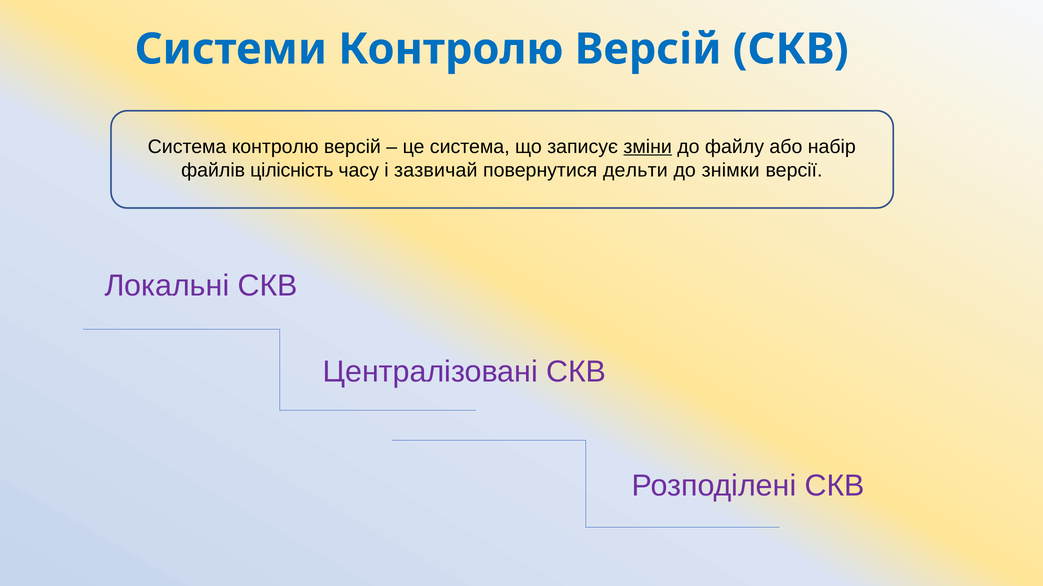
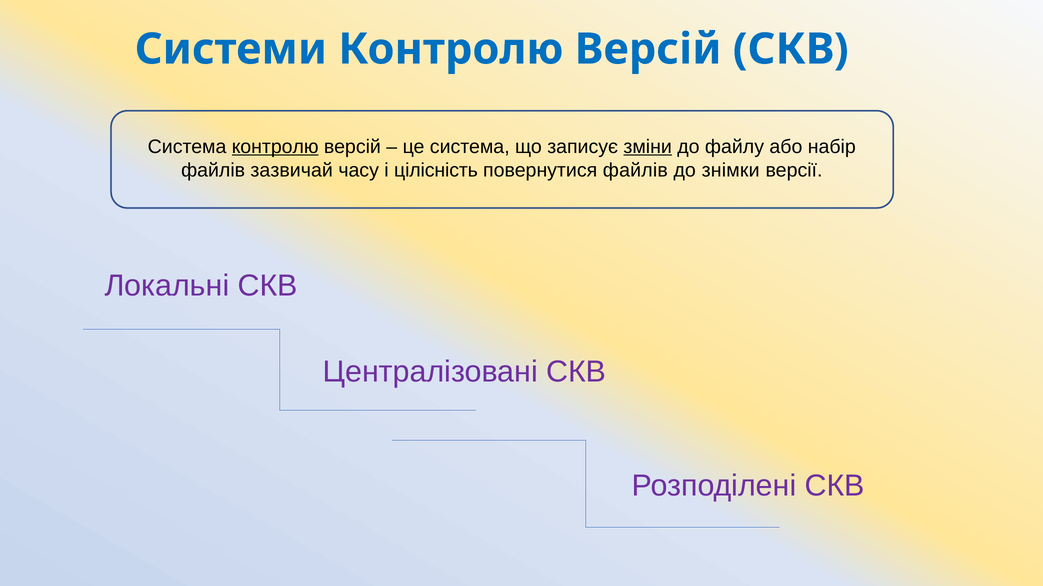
контролю underline: none -> present (275, 147)
цілісність: цілісність -> зазвичай (292, 170)
зазвичай: зазвичай -> цілісність (436, 170)
повернутися дельти: дельти -> файлів (635, 170)
